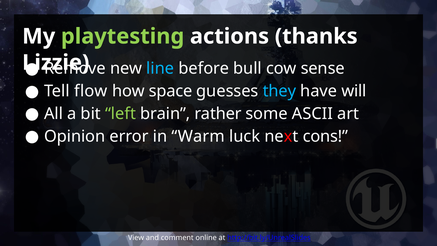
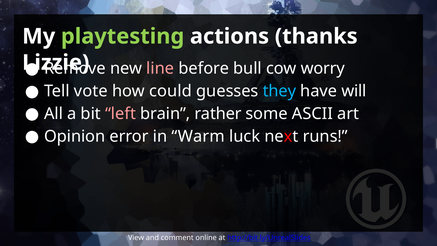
line colour: light blue -> pink (160, 68)
sense: sense -> worry (323, 68)
flow: flow -> vote (91, 91)
space: space -> could (170, 91)
left colour: light green -> pink (121, 114)
cons: cons -> runs (325, 136)
